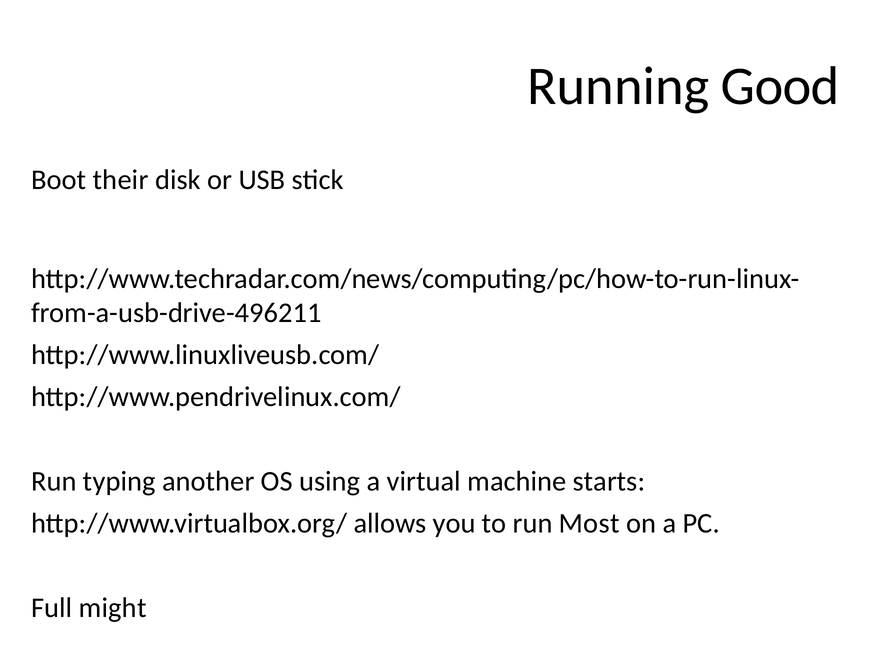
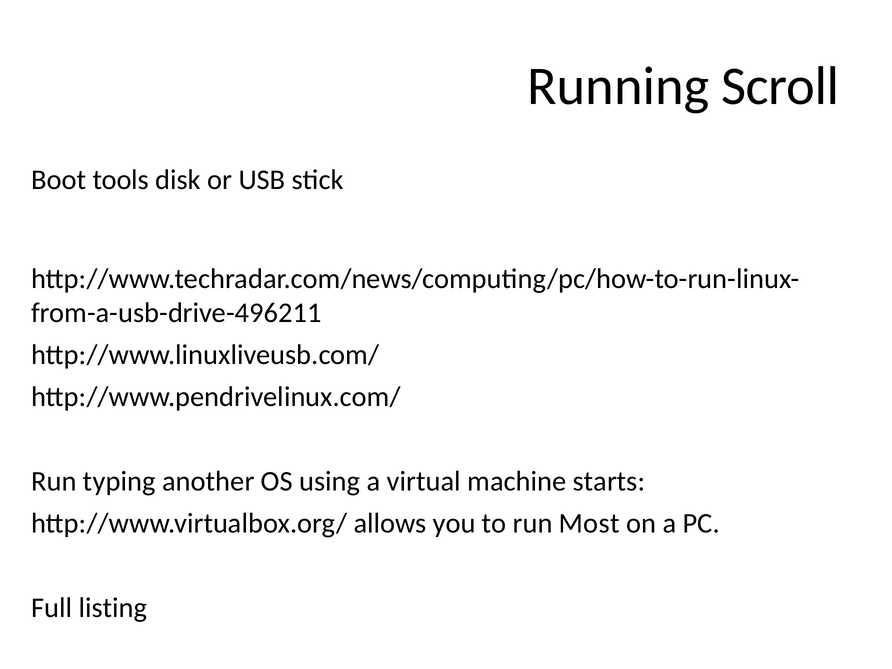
Good: Good -> Scroll (780, 86)
their: their -> tools (121, 180)
might: might -> listing (113, 608)
